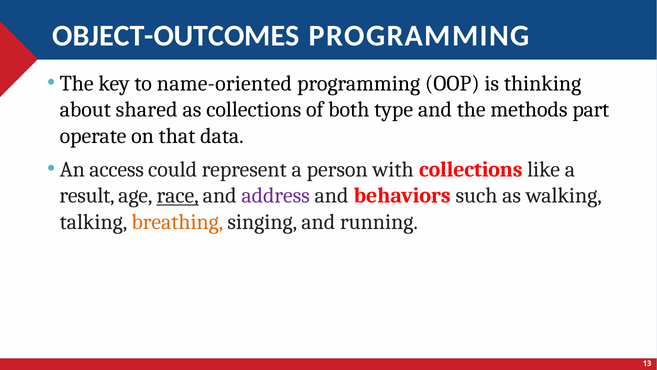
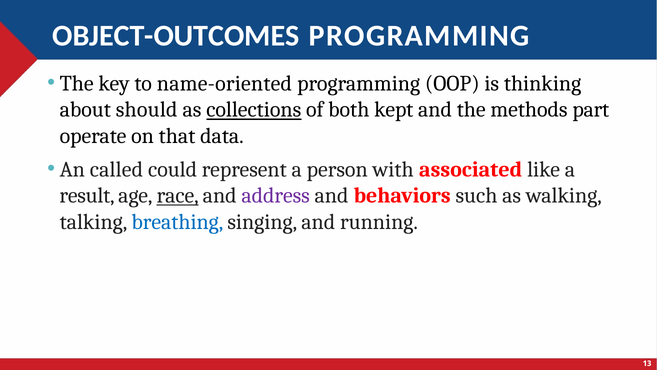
shared: shared -> should (147, 110)
collections underline: none -> present (254, 110)
type: type -> kept (394, 110)
access: access -> called (116, 169)
with collections: collections -> associated (471, 169)
breathing colour: orange -> blue (177, 222)
